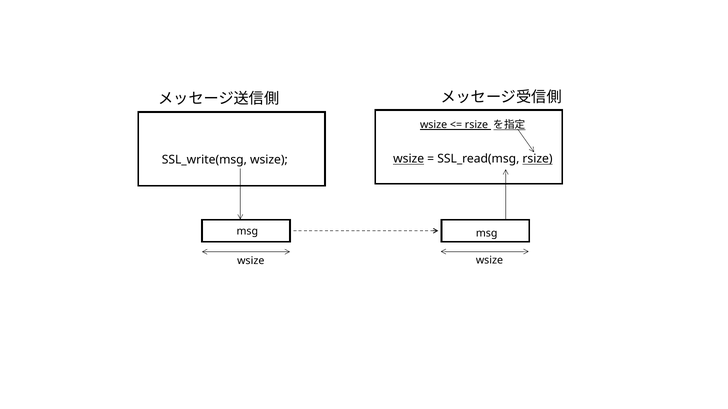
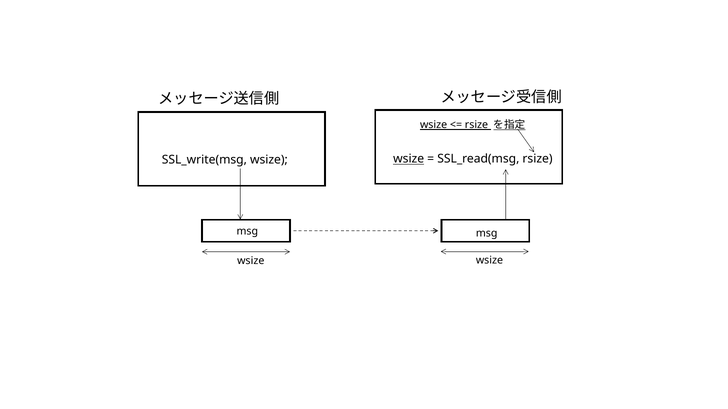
rsize underline: present -> none (538, 159)
